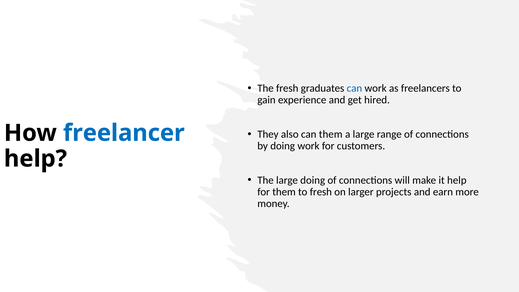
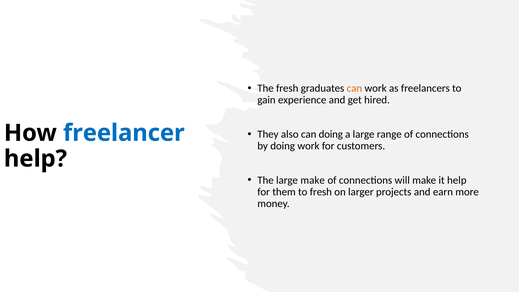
can colour: blue -> orange (354, 88)
can them: them -> doing (331, 134)
large doing: doing -> make (313, 180)
